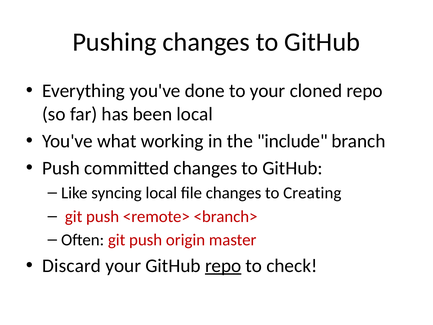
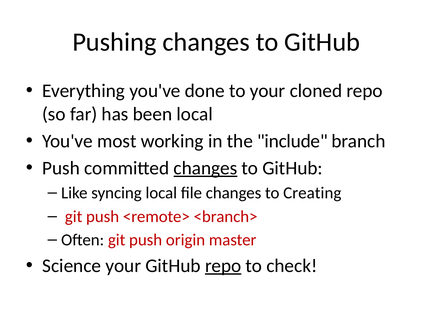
what: what -> most (117, 141)
changes underline: none -> present (205, 168)
Discard: Discard -> Science (72, 266)
